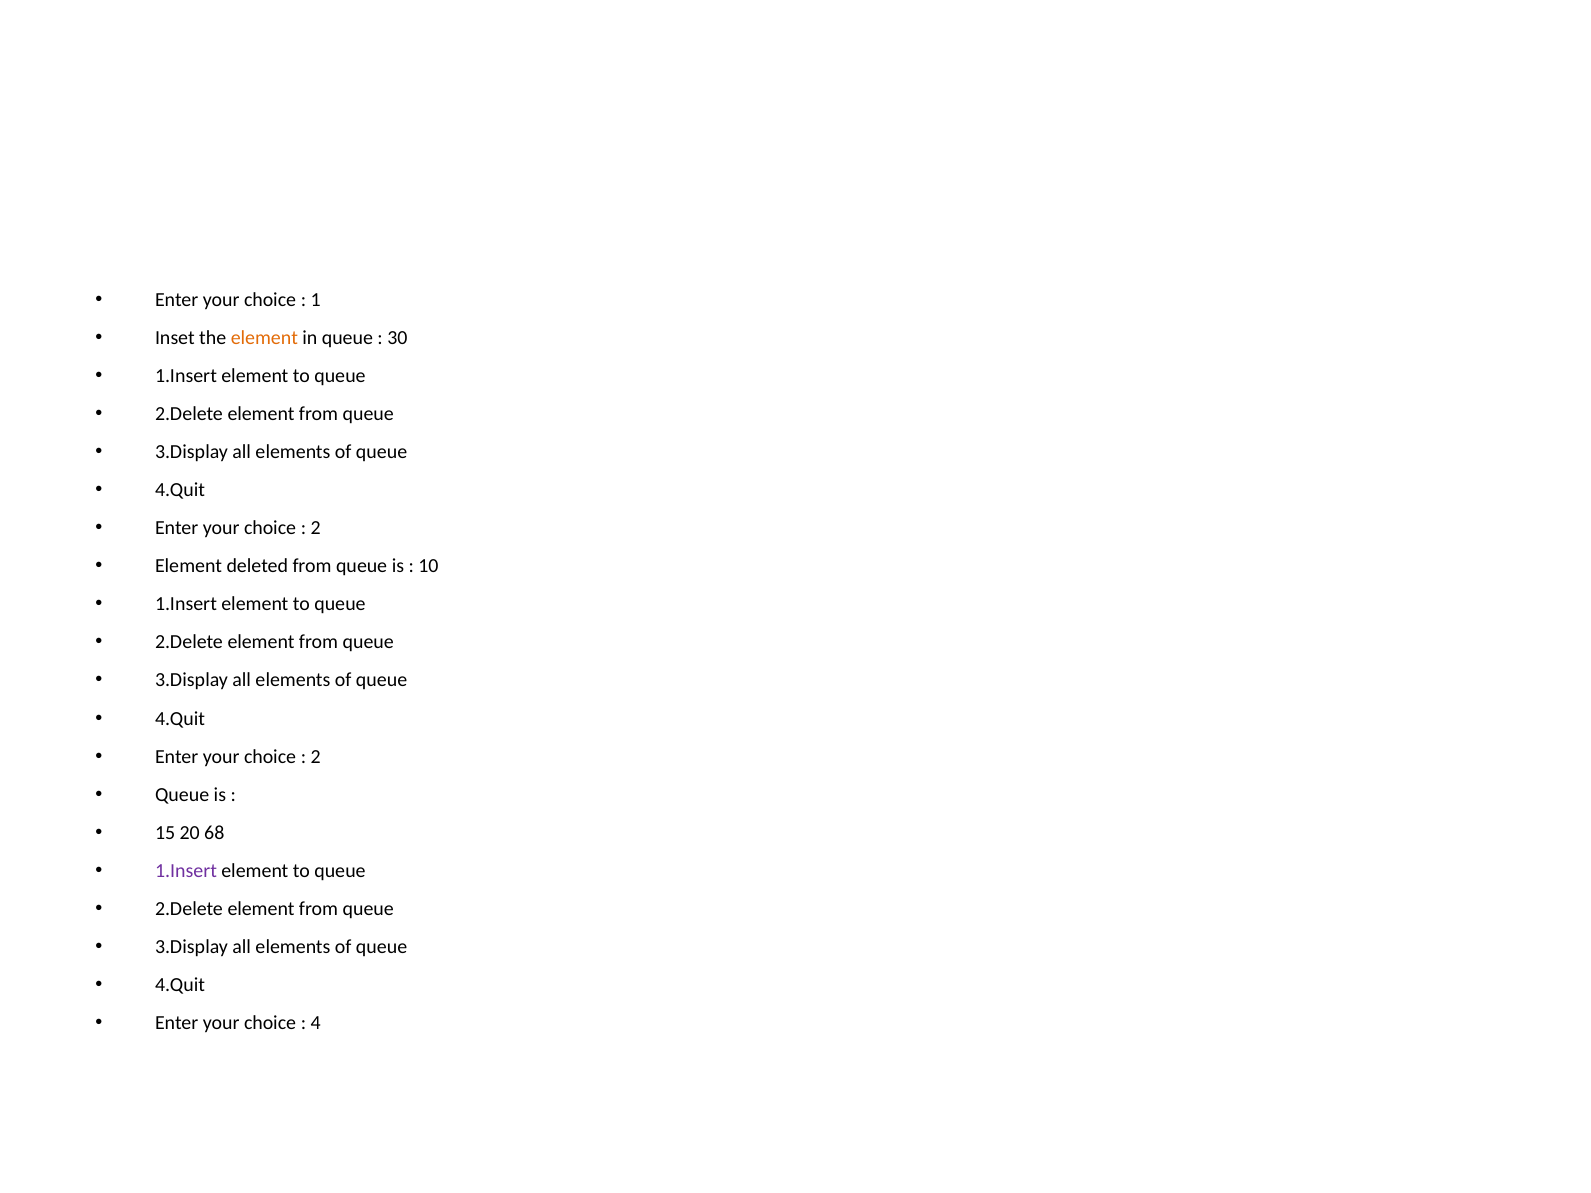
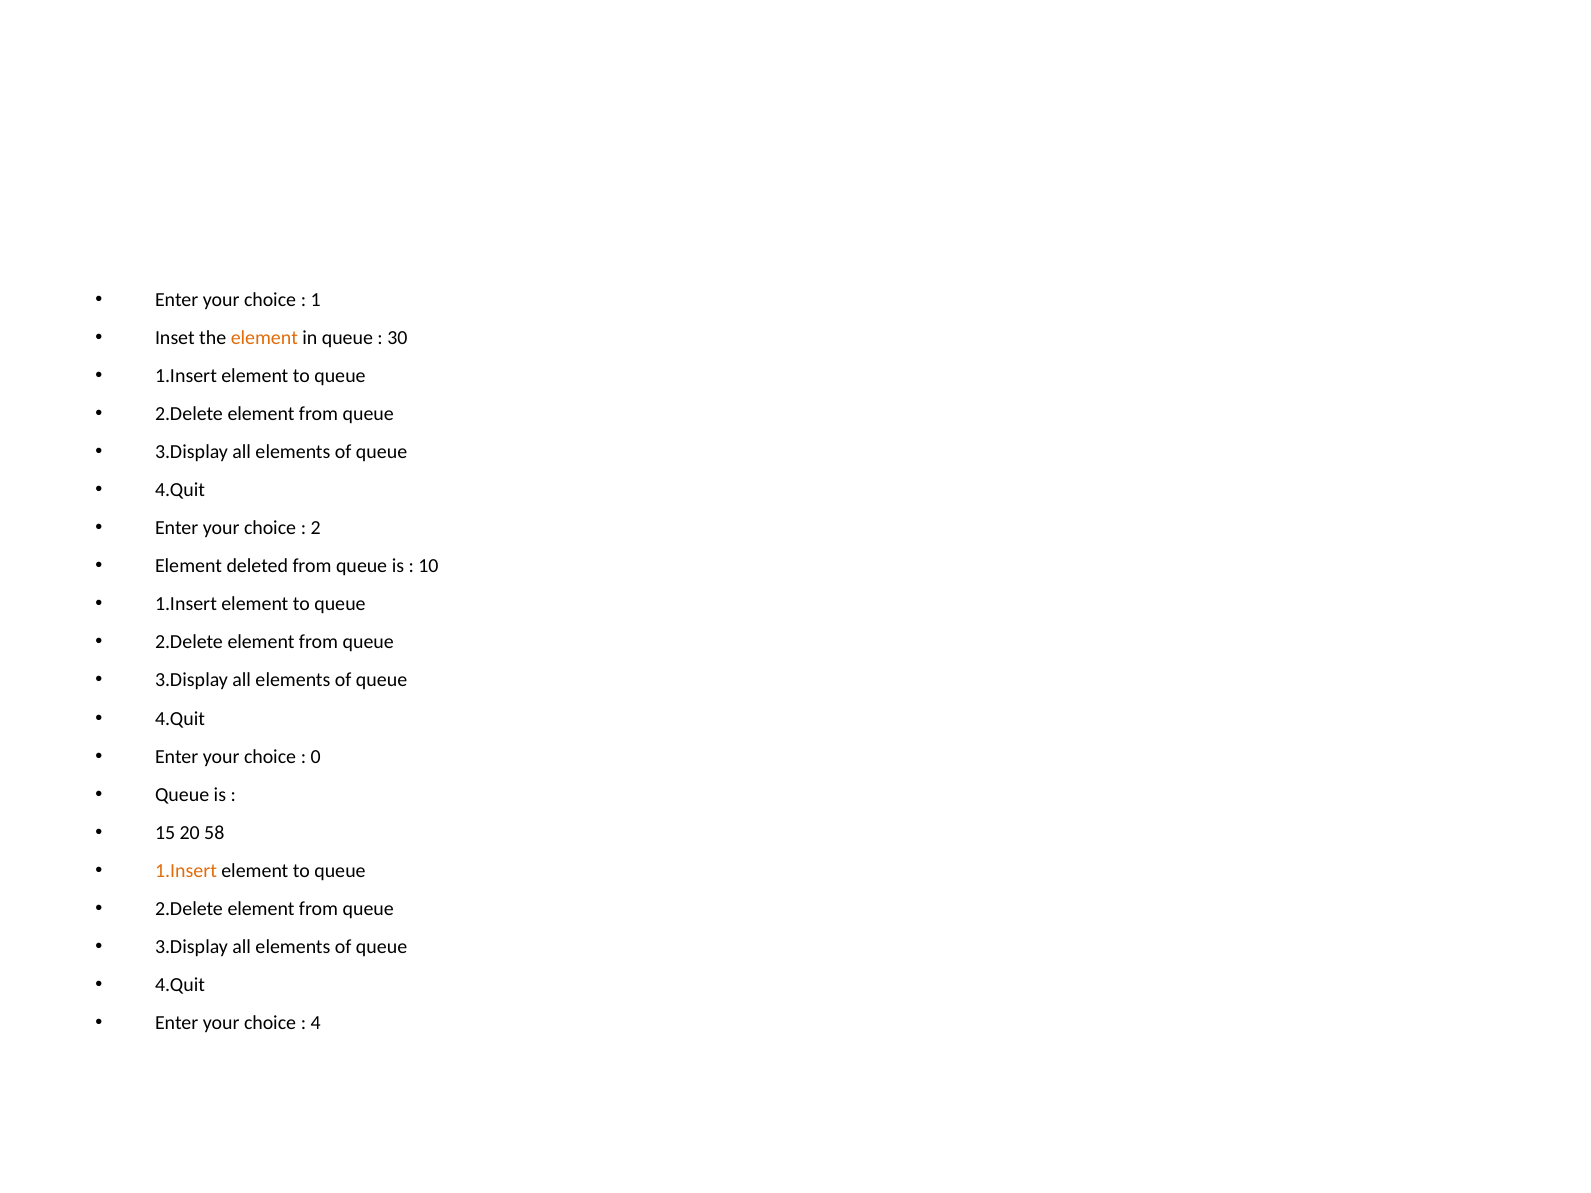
2: 2 -> 0 (316, 757)
68: 68 -> 58 (214, 833)
1.Insert colour: purple -> orange (186, 871)
